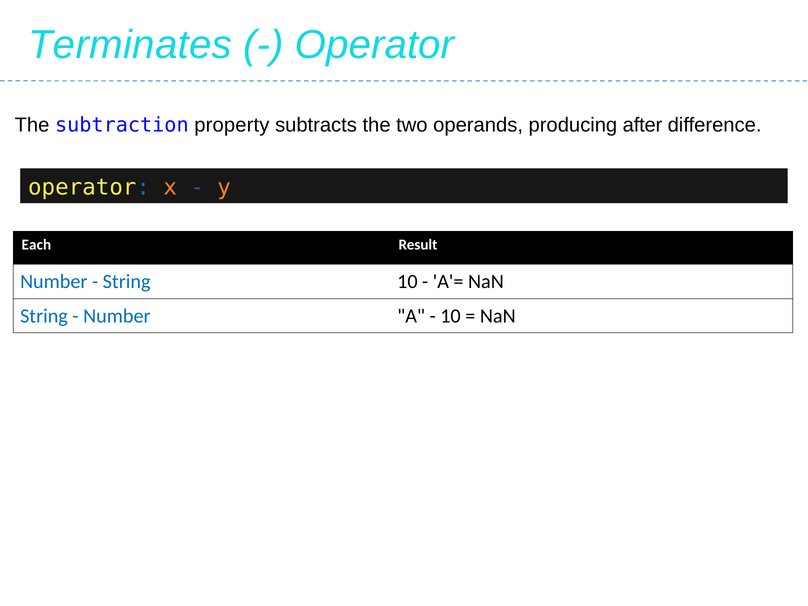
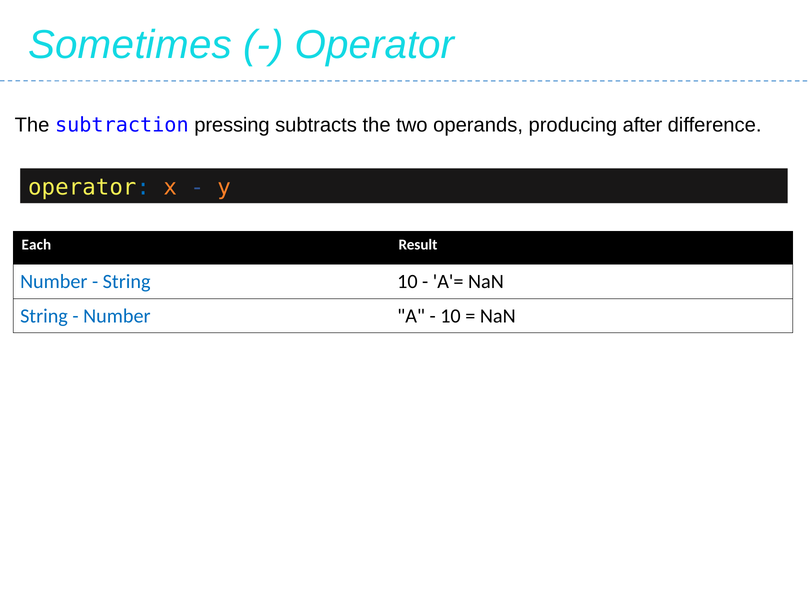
Terminates: Terminates -> Sometimes (130, 45)
property: property -> pressing (232, 125)
